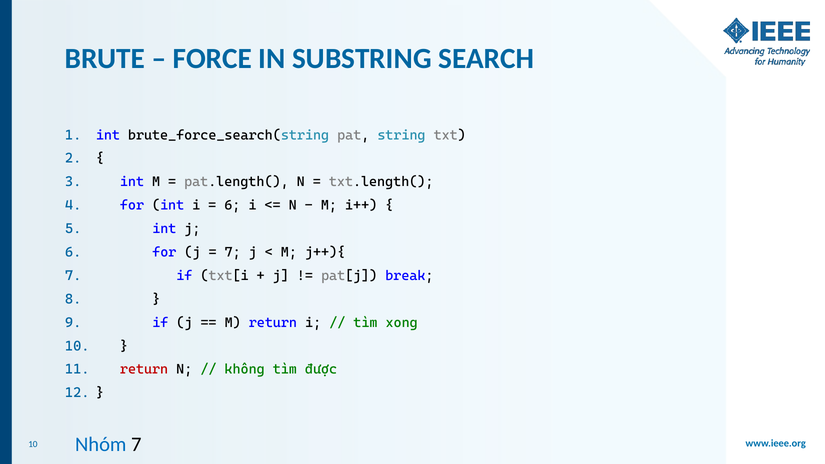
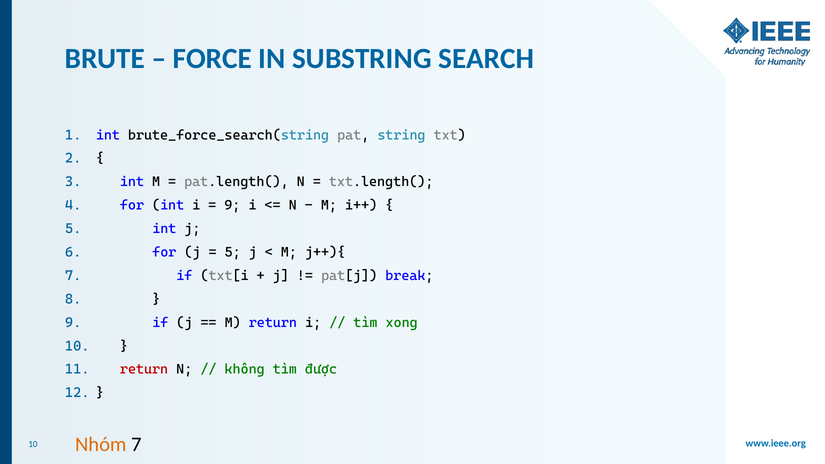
6: 6 -> 9 (232, 205)
7: 7 -> 5 (233, 252)
Nhóm colour: blue -> orange (101, 445)
